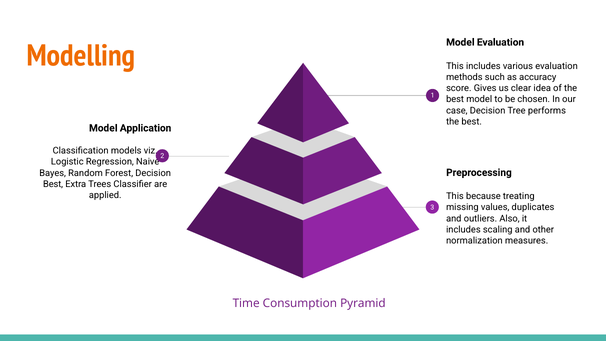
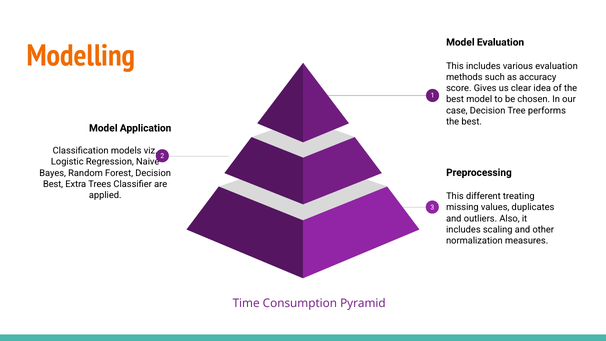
because: because -> different (483, 196)
